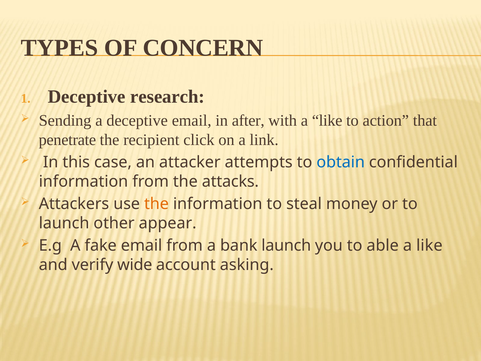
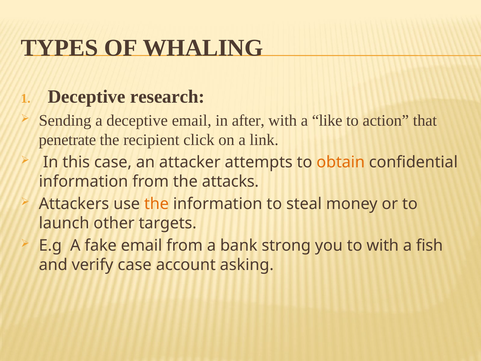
CONCERN: CONCERN -> WHALING (203, 48)
obtain colour: blue -> orange (341, 162)
appear: appear -> targets (168, 223)
bank launch: launch -> strong (286, 246)
to able: able -> with (383, 246)
like: like -> fish (430, 246)
verify wide: wide -> case (135, 265)
